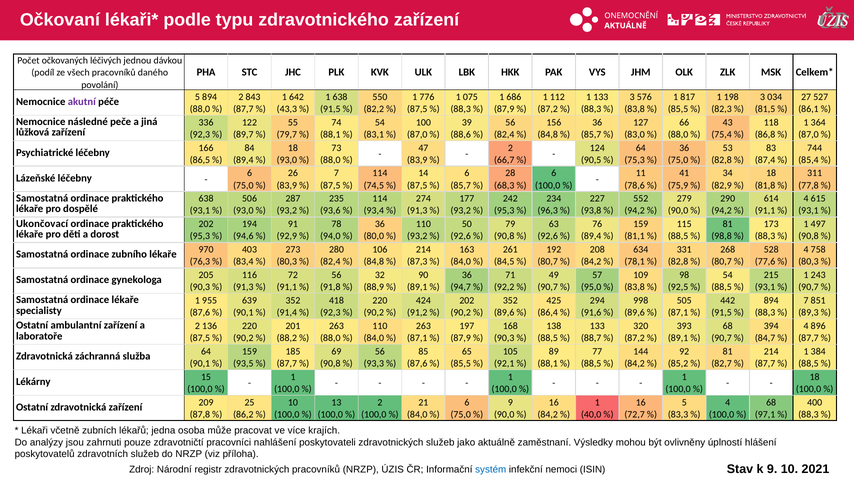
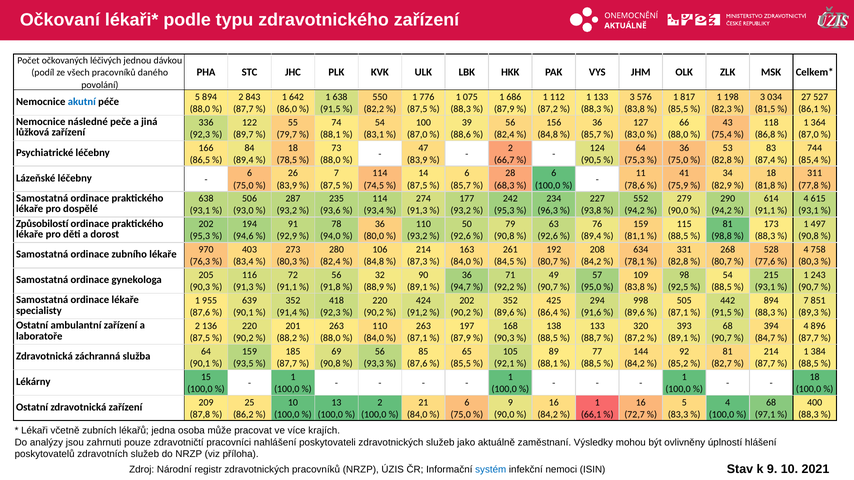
akutní colour: purple -> blue (82, 102)
43,3: 43,3 -> 86,0 (287, 109)
93,0: 93,0 -> 78,5 (287, 160)
Ukončovací: Ukončovací -> Způsobilostí (42, 224)
40,0: 40,0 -> 66,1 (591, 415)
